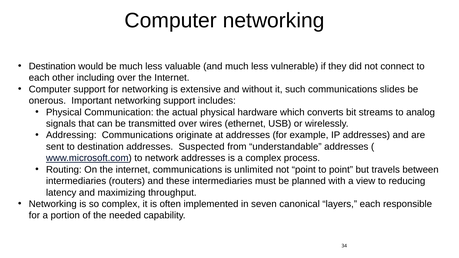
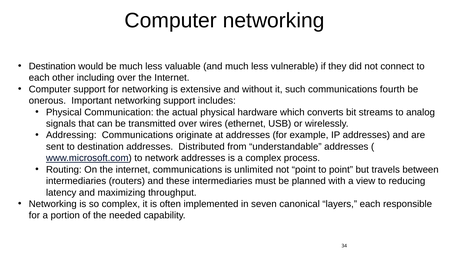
slides: slides -> fourth (392, 89)
Suspected: Suspected -> Distributed (202, 147)
